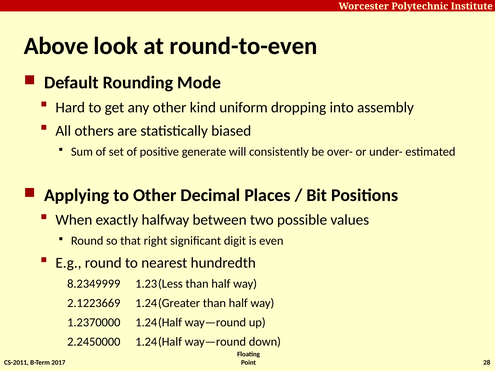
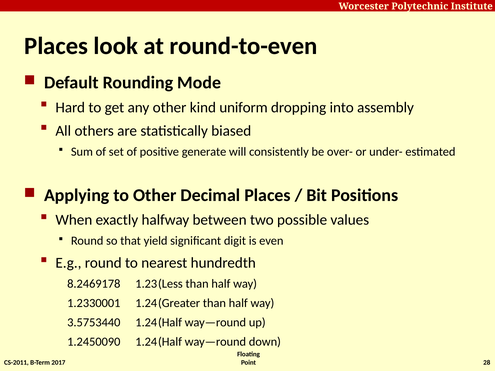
Above: Above -> Places (56, 46)
right: right -> yield (156, 241)
8.2349999: 8.2349999 -> 8.2469178 (94, 284)
2.1223669: 2.1223669 -> 1.2330001 (94, 303)
1.2370000: 1.2370000 -> 3.5753440 (94, 323)
2.2450000: 2.2450000 -> 1.2450090 (94, 342)
